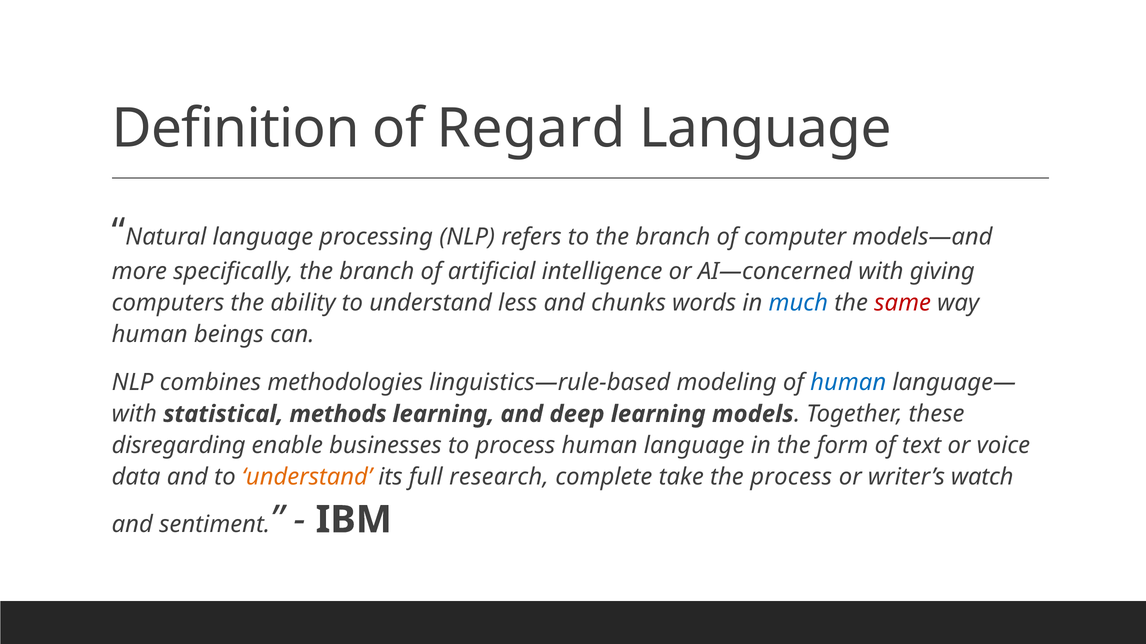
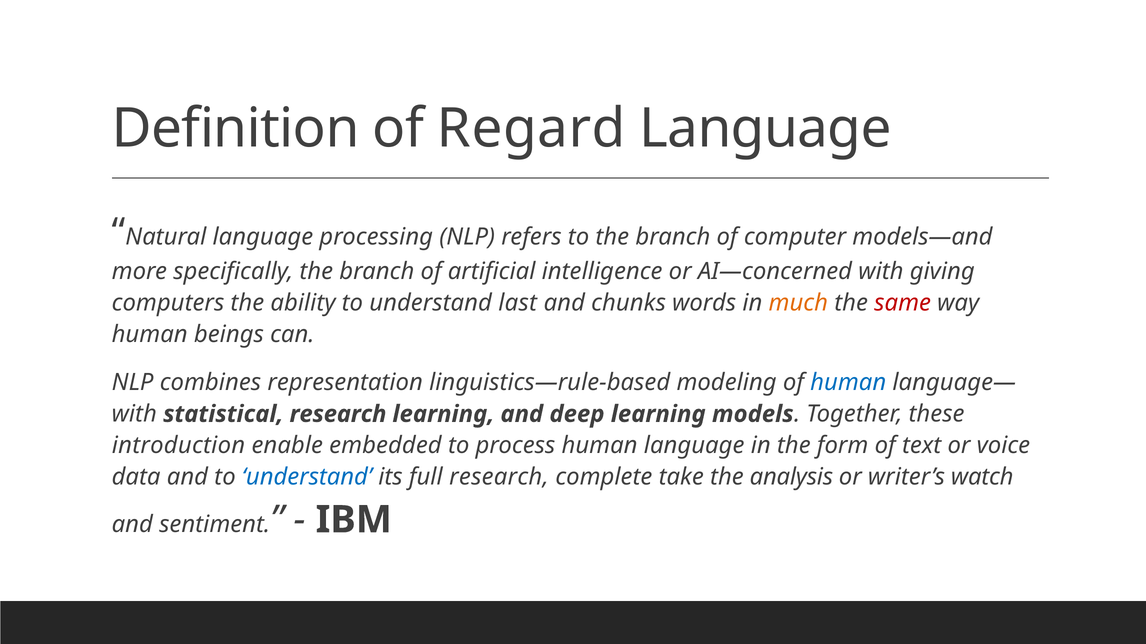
less: less -> last (518, 303)
much colour: blue -> orange (798, 303)
methodologies: methodologies -> representation (345, 383)
statistical methods: methods -> research (338, 414)
disregarding: disregarding -> introduction (178, 446)
businesses: businesses -> embedded (385, 446)
understand colour: orange -> blue (307, 477)
the process: process -> analysis (791, 477)
